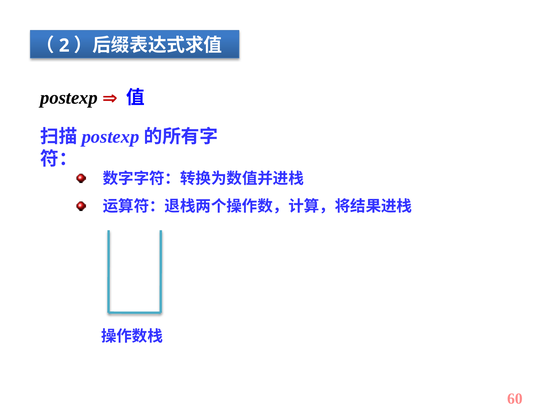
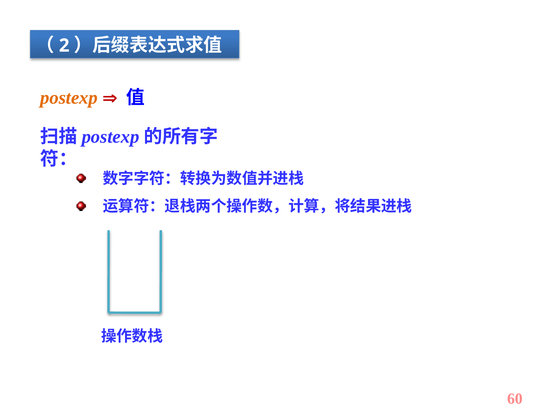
postexp colour: black -> orange (69, 98)
